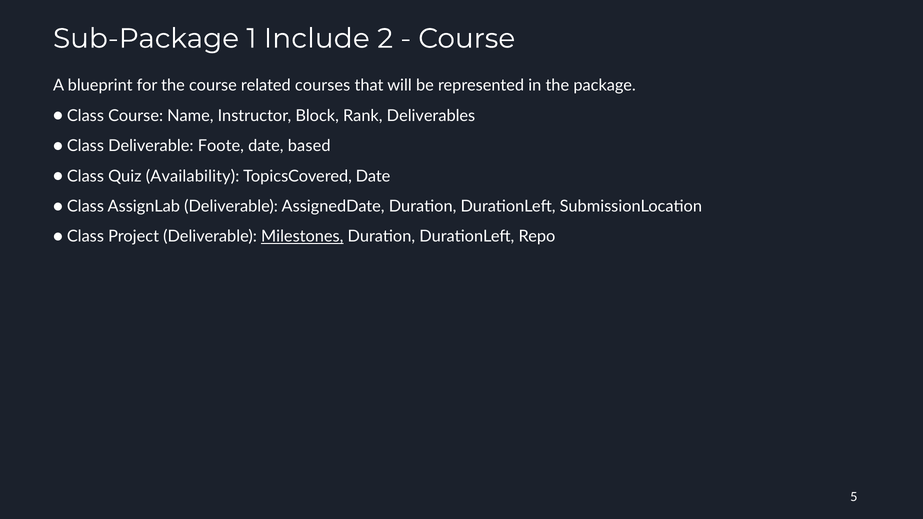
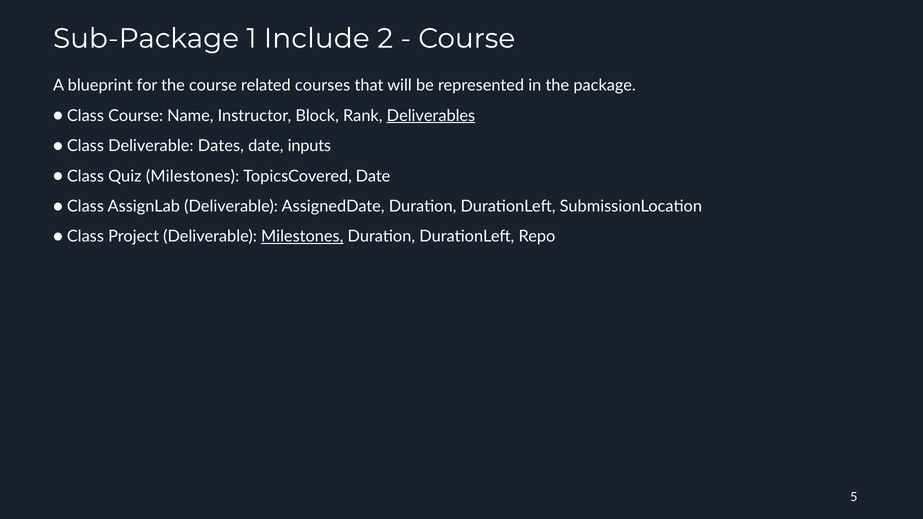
Deliverables underline: none -> present (431, 116)
Foote: Foote -> Dates (221, 146)
based: based -> inputs (309, 146)
Quiz Availability: Availability -> Milestones (193, 176)
